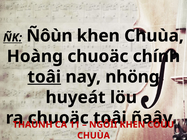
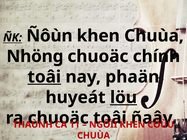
Hoàng: Hoàng -> Nhöng (35, 56)
nhöng: nhöng -> phaän (132, 77)
löu underline: none -> present (123, 98)
